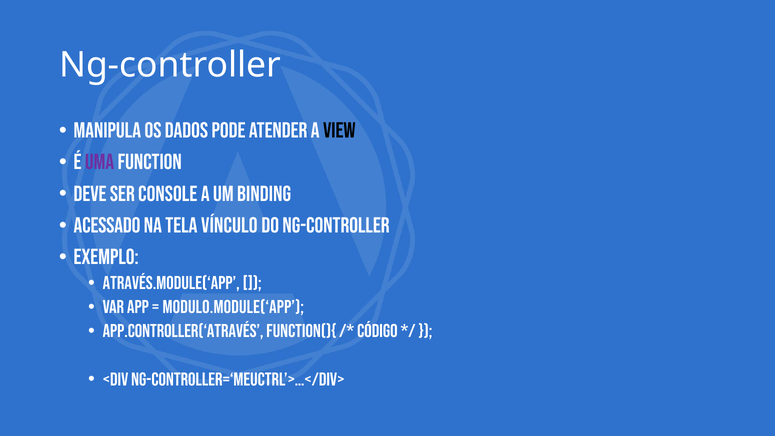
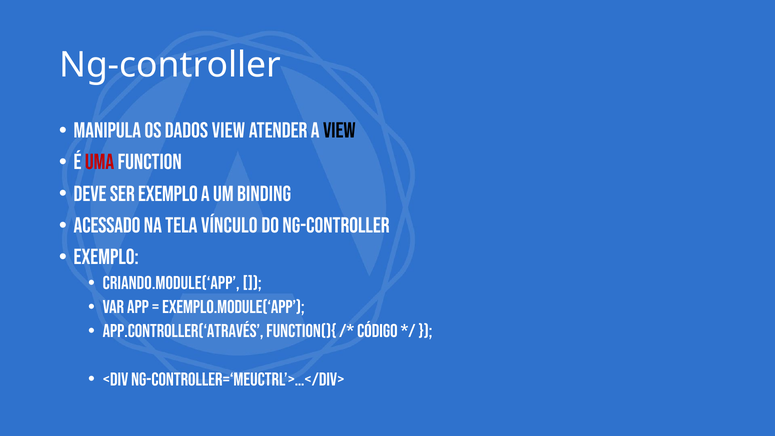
dados pode: pode -> view (228, 131)
uma colour: purple -> red (100, 162)
ser console: console -> exemplo (168, 194)
Através.module(‘app: Através.module(‘app -> Criando.module(‘app (171, 283)
modulo.module(‘app: modulo.module(‘app -> exemplo.module(‘app (233, 307)
